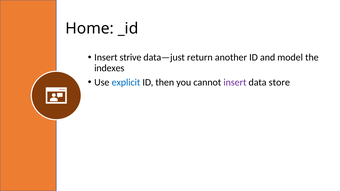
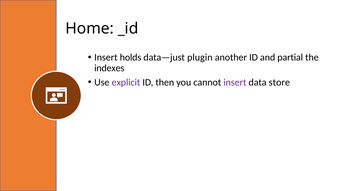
strive: strive -> holds (131, 57)
return: return -> plugin (200, 57)
model: model -> partial (290, 57)
explicit colour: blue -> purple (126, 82)
